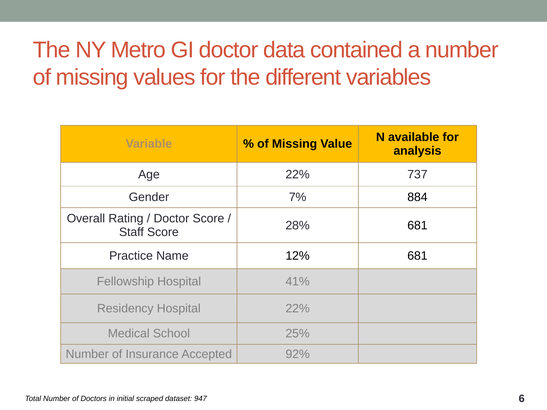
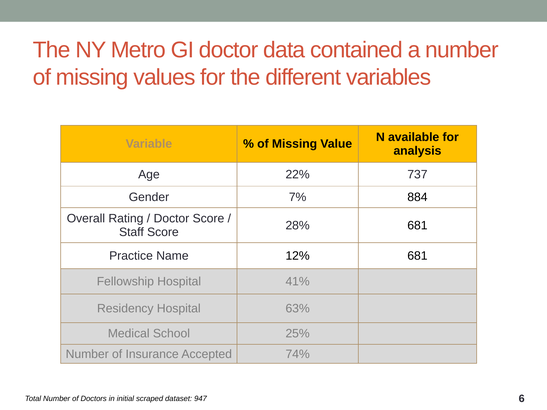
Hospital 22%: 22% -> 63% (298, 309)
92%: 92% -> 74% (298, 354)
